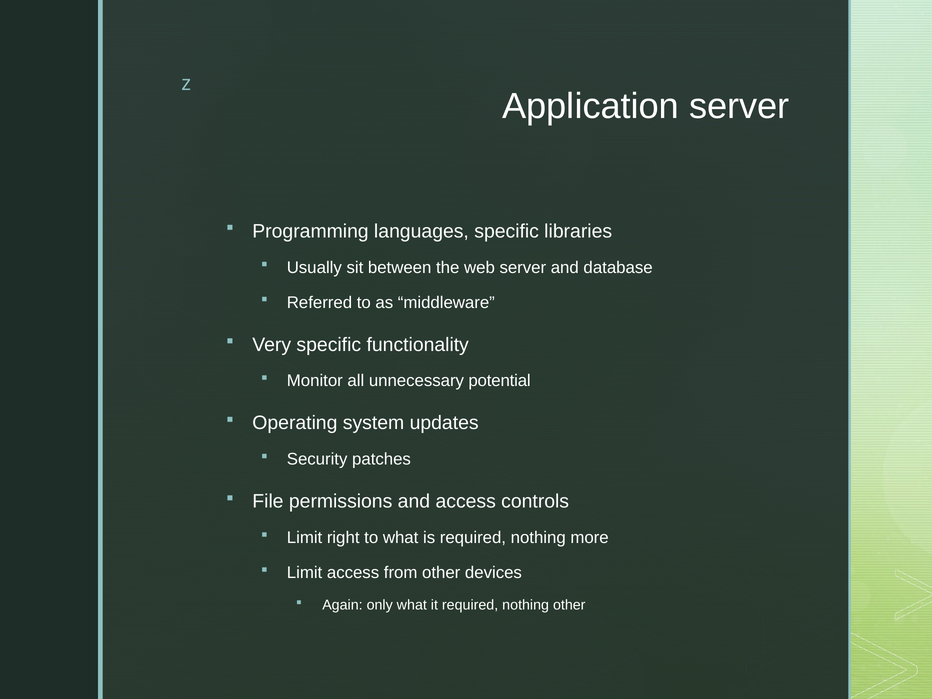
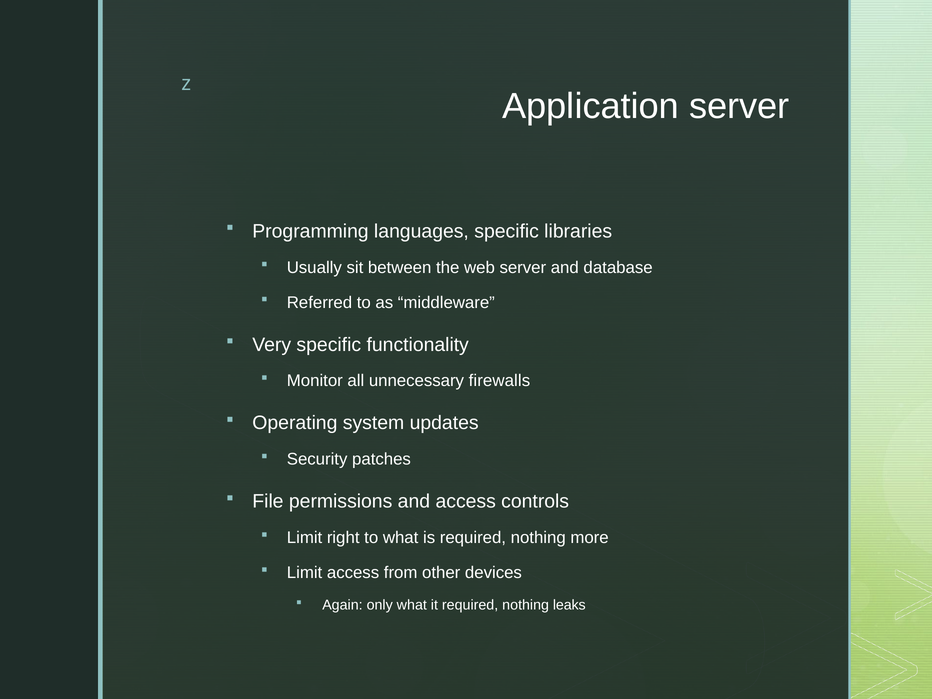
potential: potential -> firewalls (499, 381)
nothing other: other -> leaks (569, 605)
